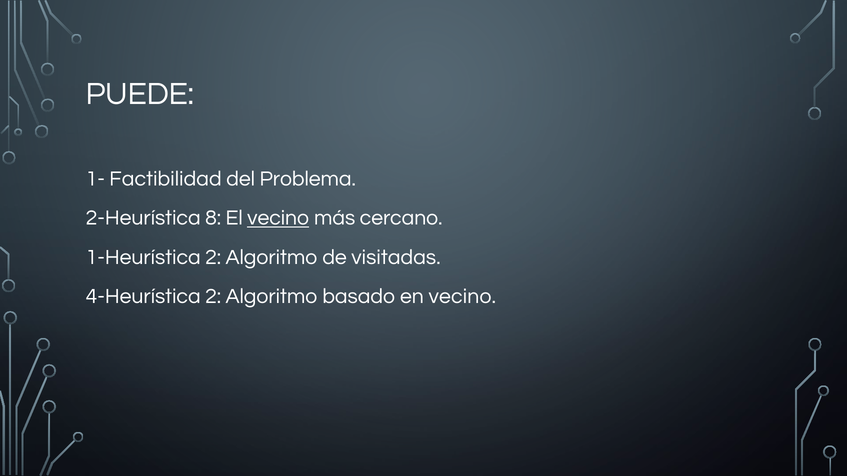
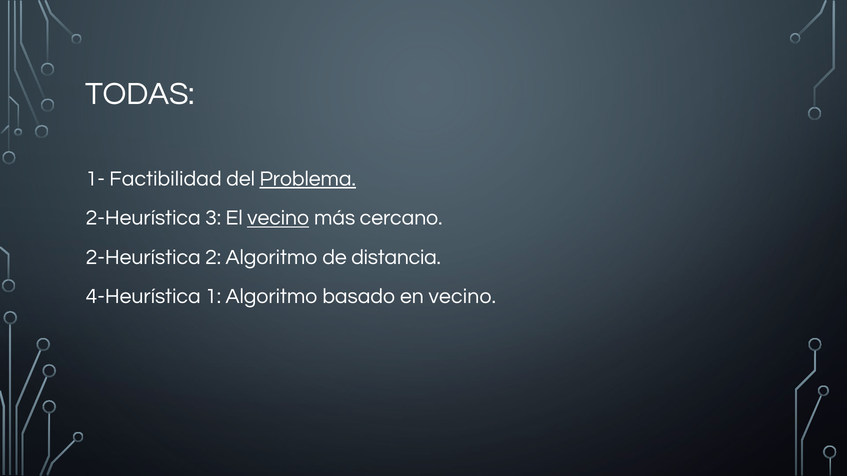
PUEDE: PUEDE -> TODAS (140, 94)
Problema underline: none -> present (308, 179)
8: 8 -> 3 (213, 218)
1-Heurística: 1-Heurística -> 2-Heurística (143, 257)
visitadas: visitadas -> distancia (396, 257)
4-Heurística 2: 2 -> 1 (213, 297)
